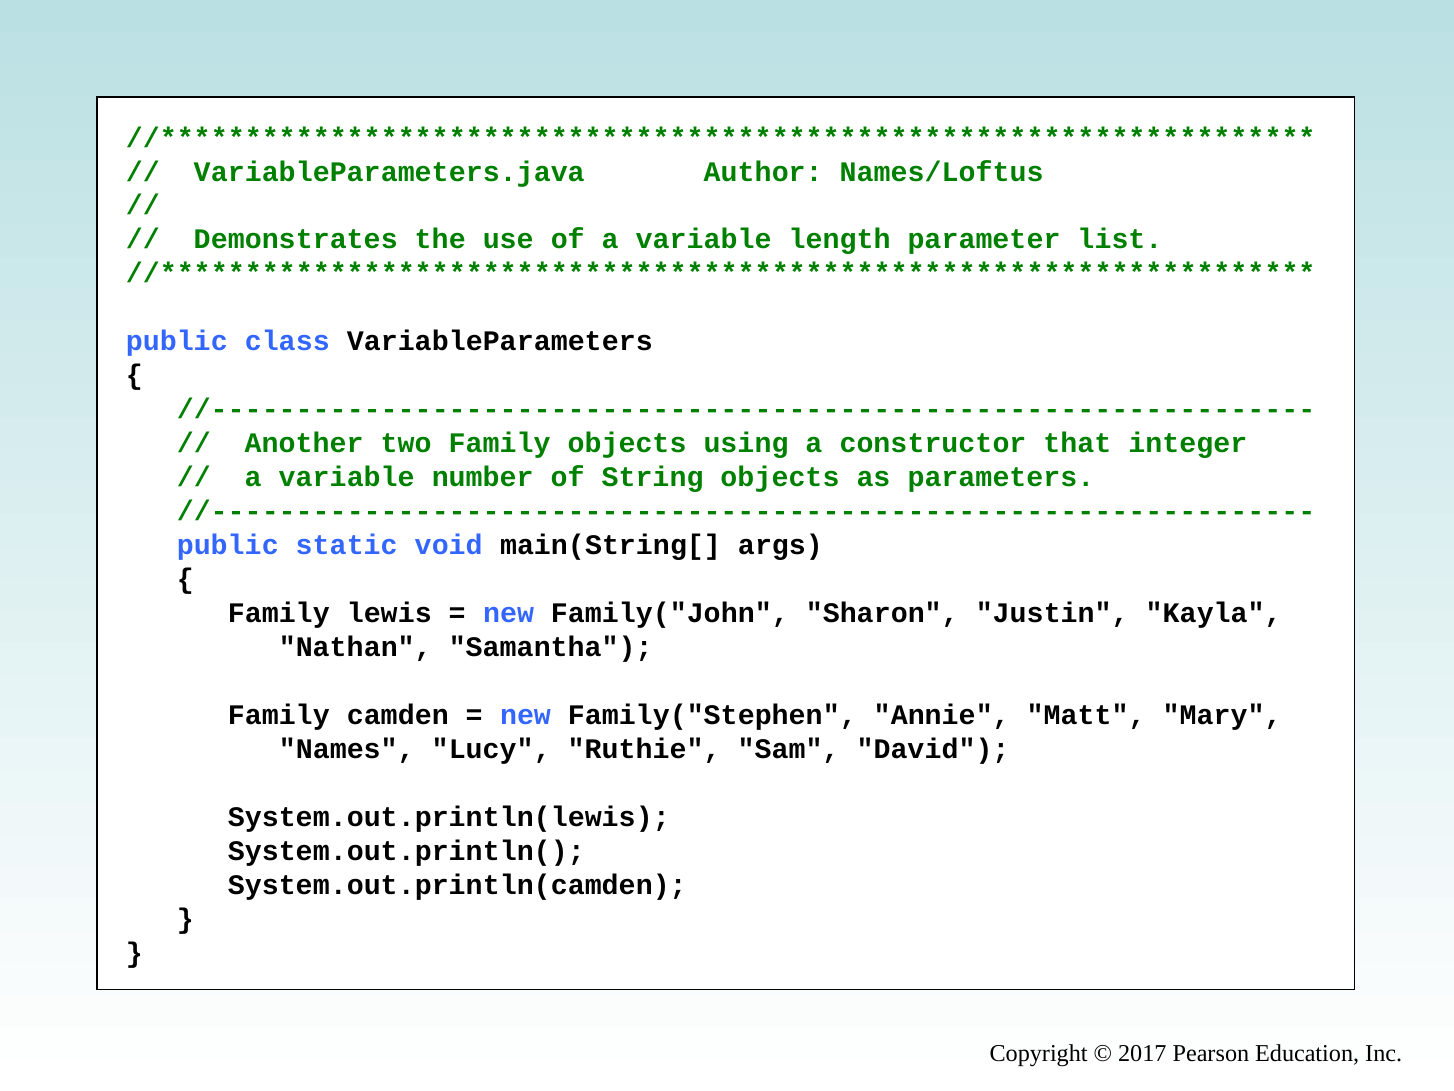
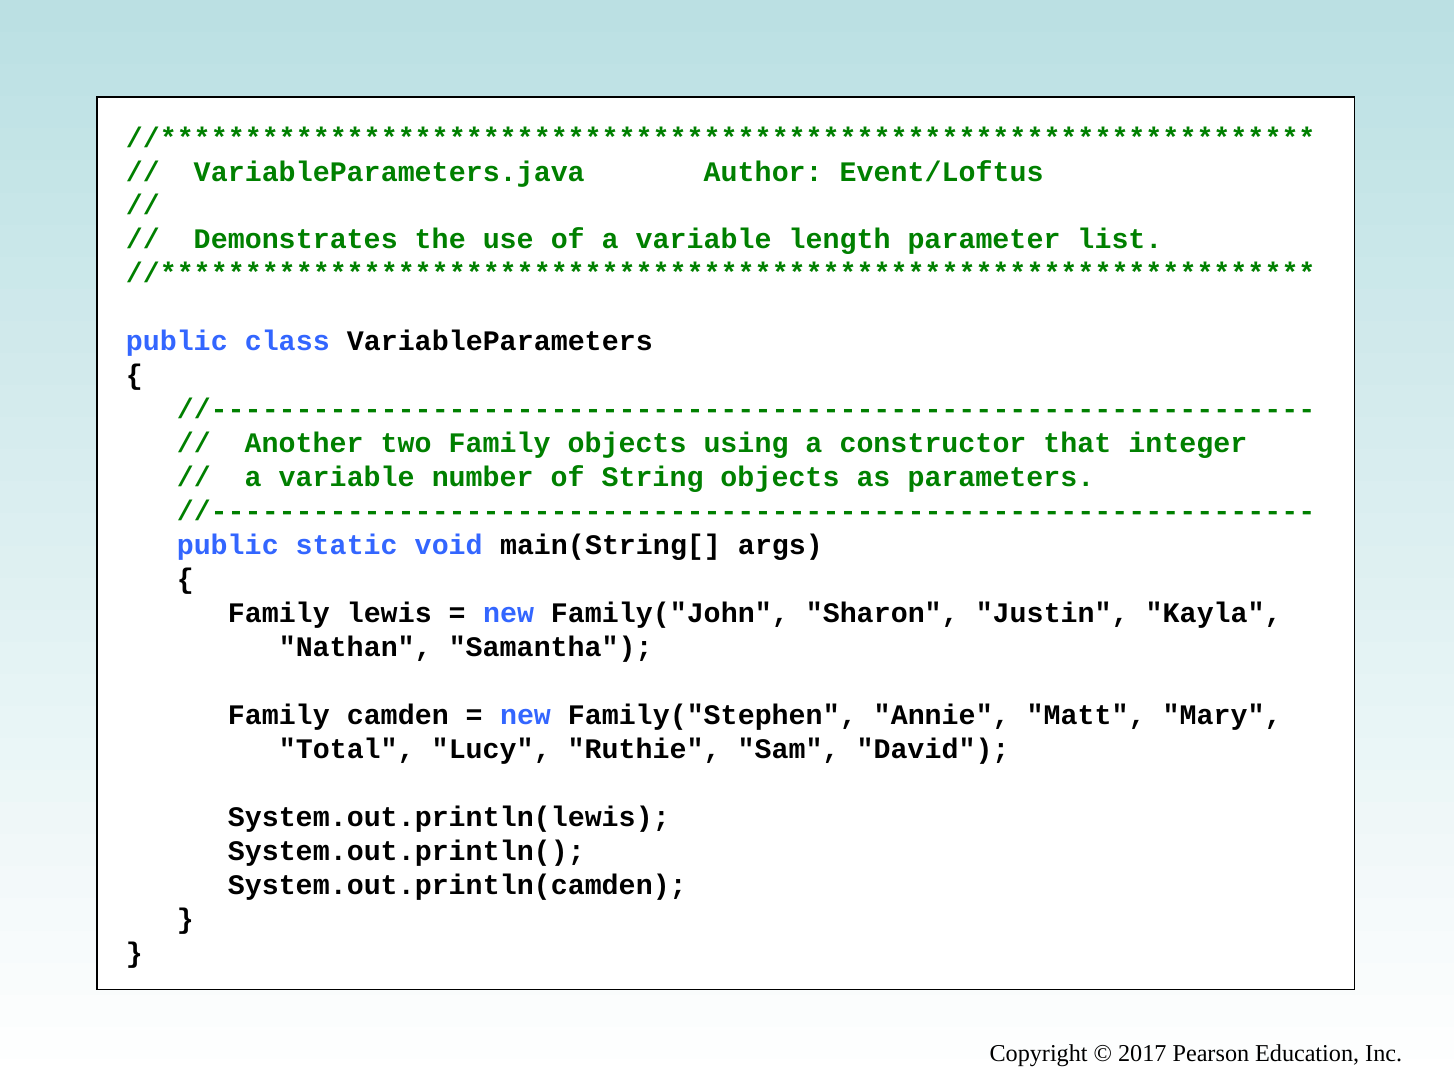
Names/Loftus: Names/Loftus -> Event/Loftus (942, 172)
Names: Names -> Total (347, 749)
